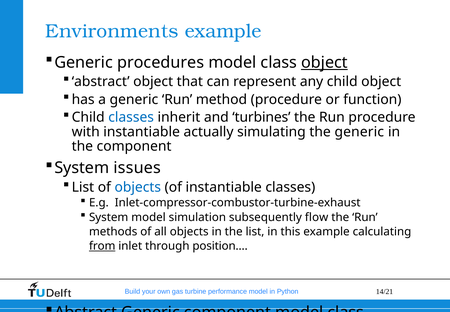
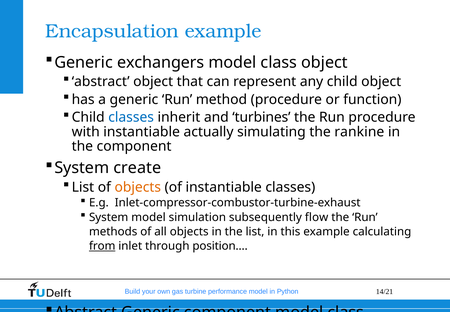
Environments: Environments -> Encapsulation (112, 31)
Generic procedures: procedures -> exchangers (161, 62)
object underline: present -> none (324, 62)
the generic: generic -> rankine (359, 132)
issues: issues -> create (137, 168)
objects colour: blue -> orange (138, 187)
